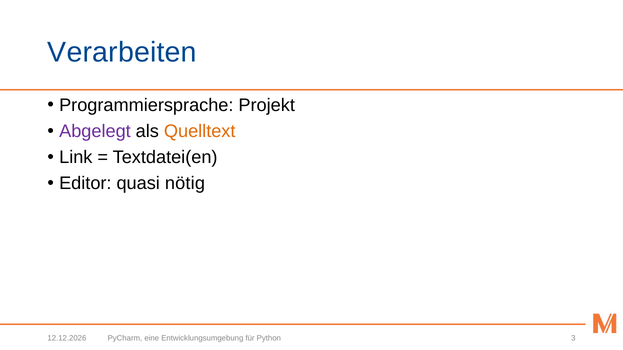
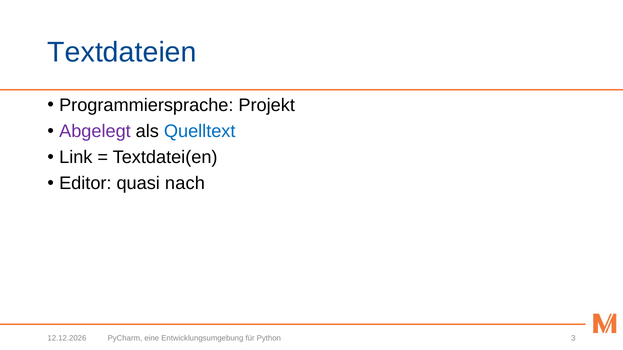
Verarbeiten: Verarbeiten -> Textdateien (122, 52)
Quelltext colour: orange -> blue (200, 131)
nötig: nötig -> nach (185, 184)
